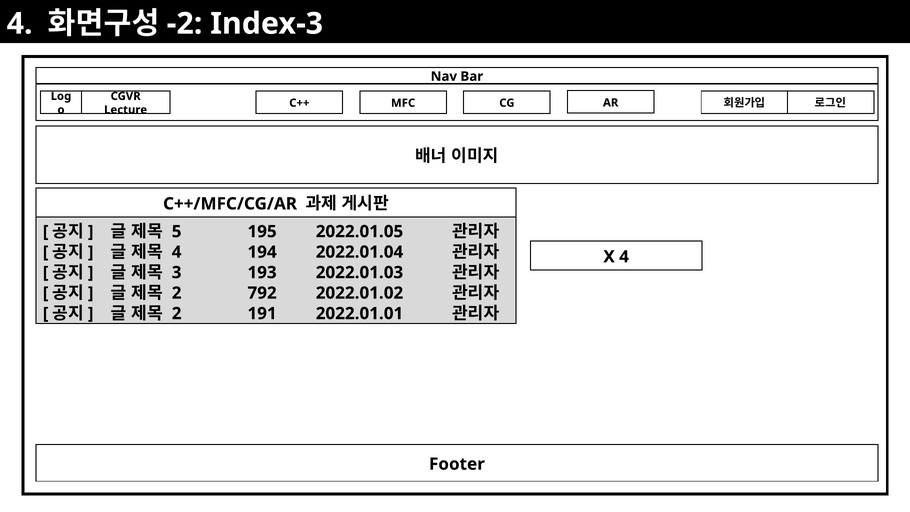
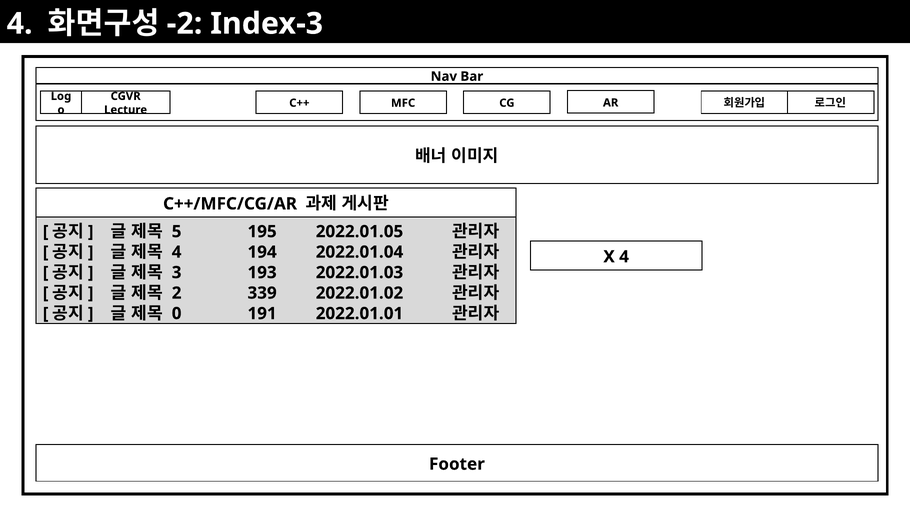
792: 792 -> 339 (262, 293)
2: 2 -> 0 (177, 313)
